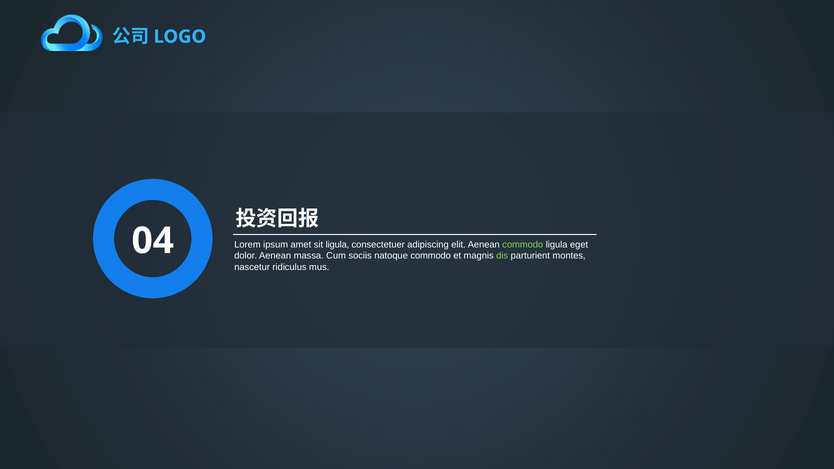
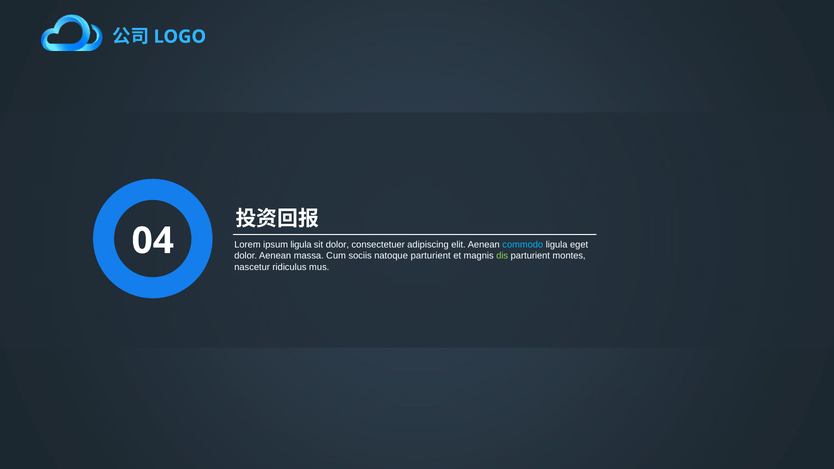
ipsum amet: amet -> ligula (301, 245)
sit ligula: ligula -> dolor (337, 245)
commodo colour: light green -> light blue (523, 245)
natoque commodo: commodo -> parturient (431, 256)
